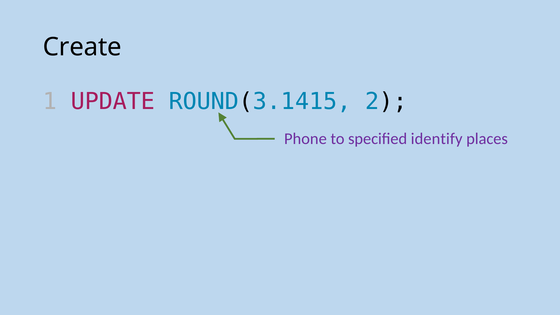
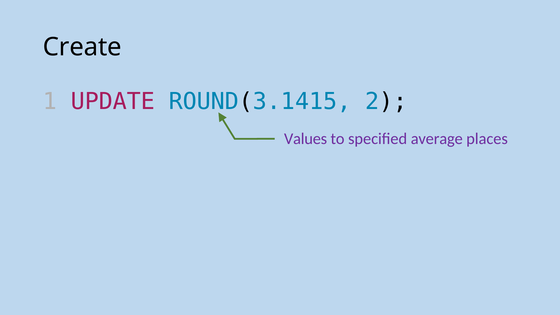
Phone: Phone -> Values (306, 139)
identify: identify -> average (437, 139)
